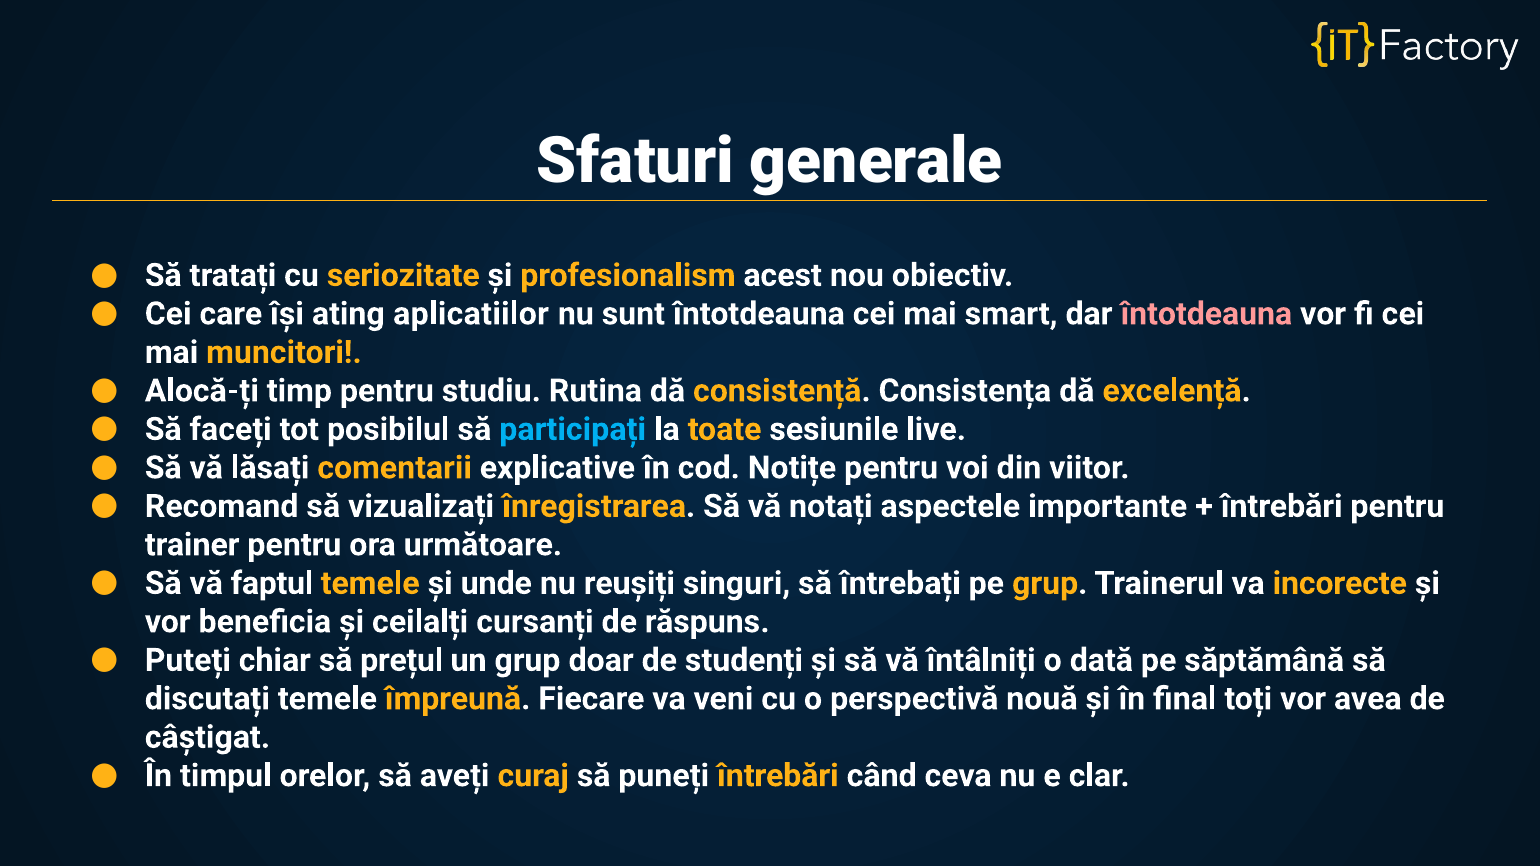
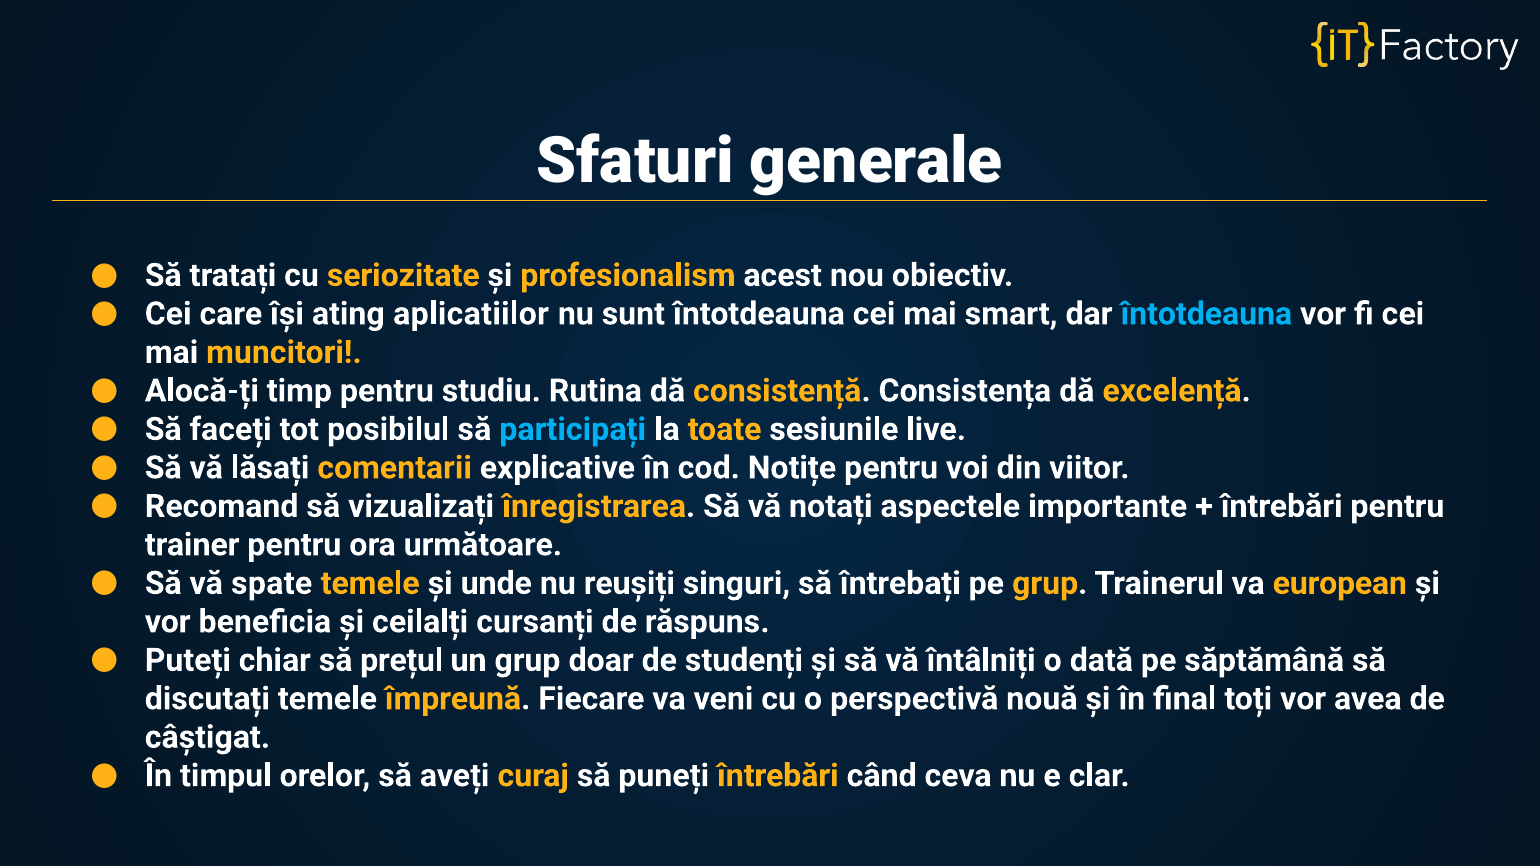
întotdeauna colour: pink -> light blue (1206, 314)
faptul: faptul -> spate (272, 583)
incorecte: incorecte -> european (1340, 583)
